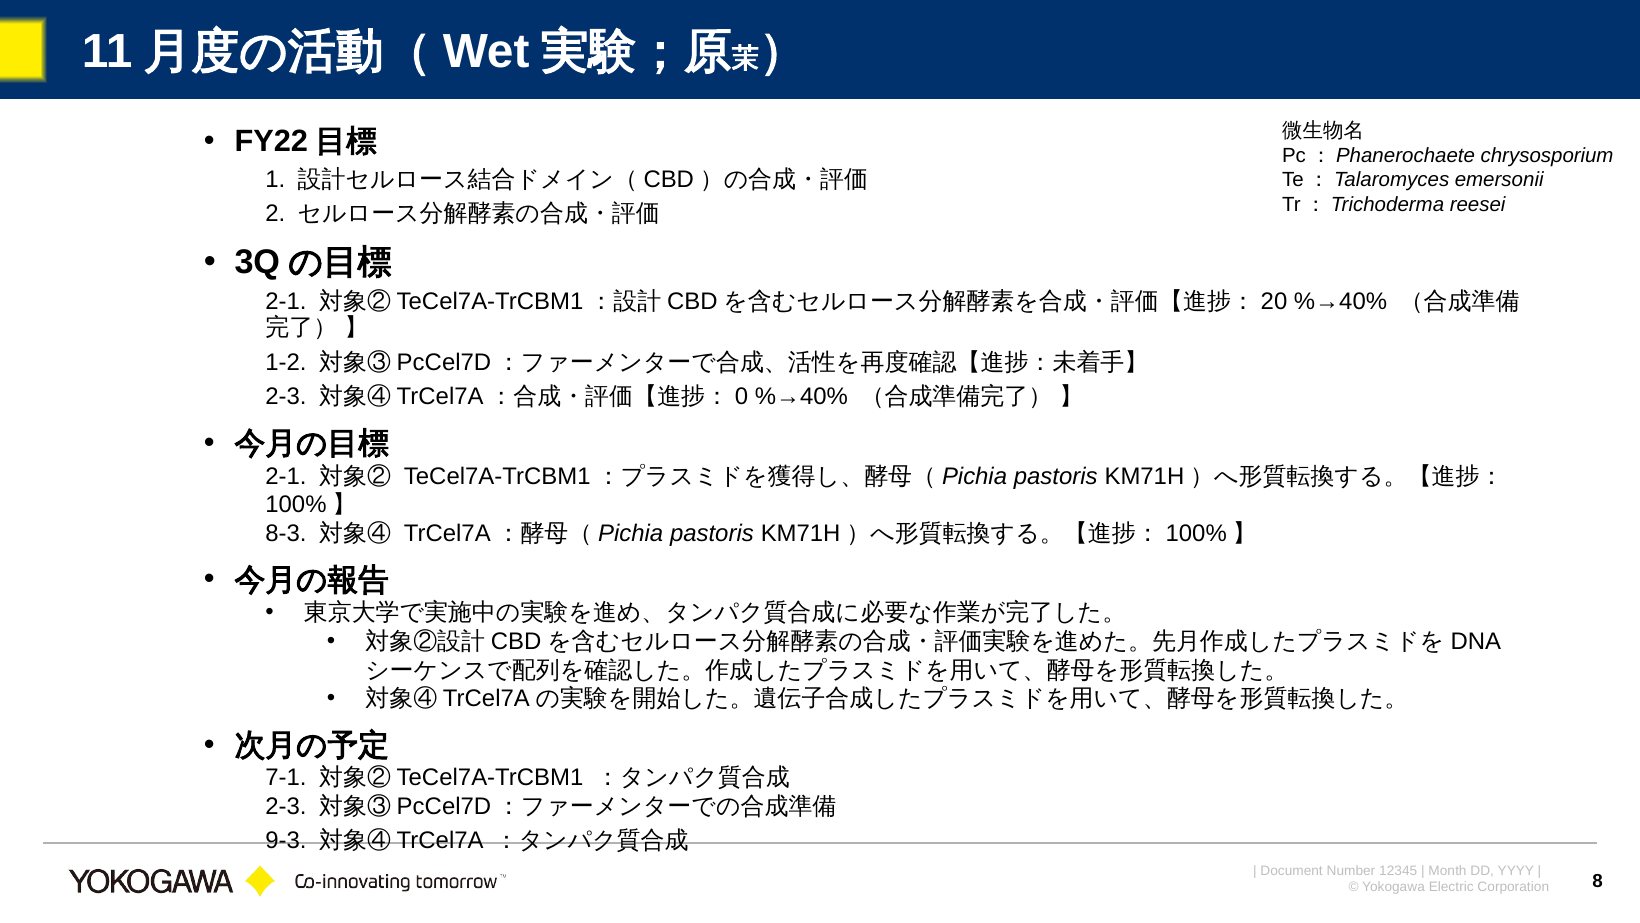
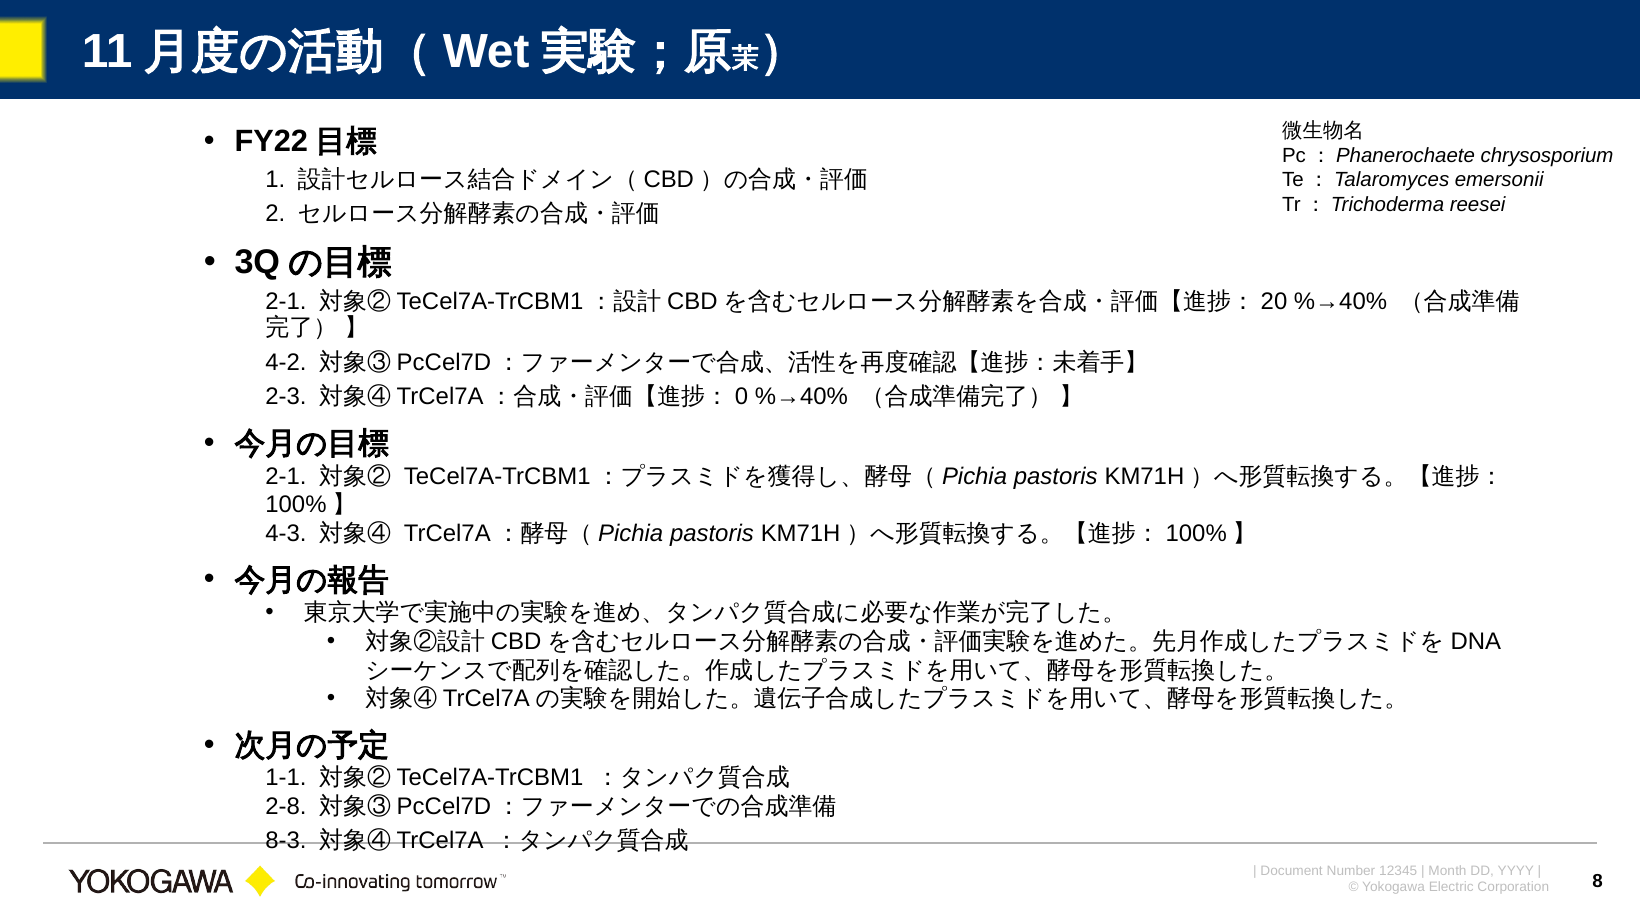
1-2: 1-2 -> 4-2 (286, 362)
8-3: 8-3 -> 4-3 (286, 533)
7-1: 7-1 -> 1-1 (286, 778)
2-3: 2-3 -> 2-8 (286, 806)
9-3: 9-3 -> 8-3 (286, 840)
